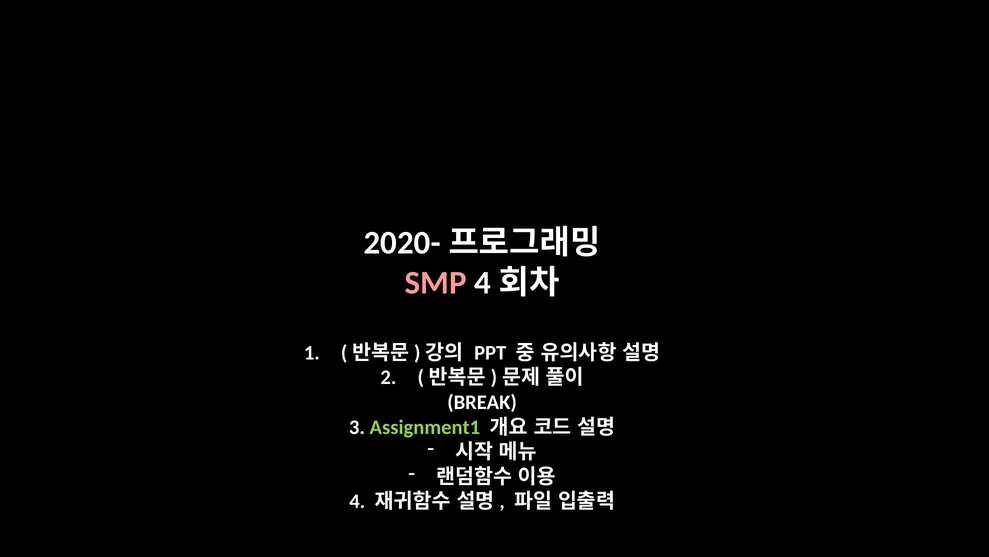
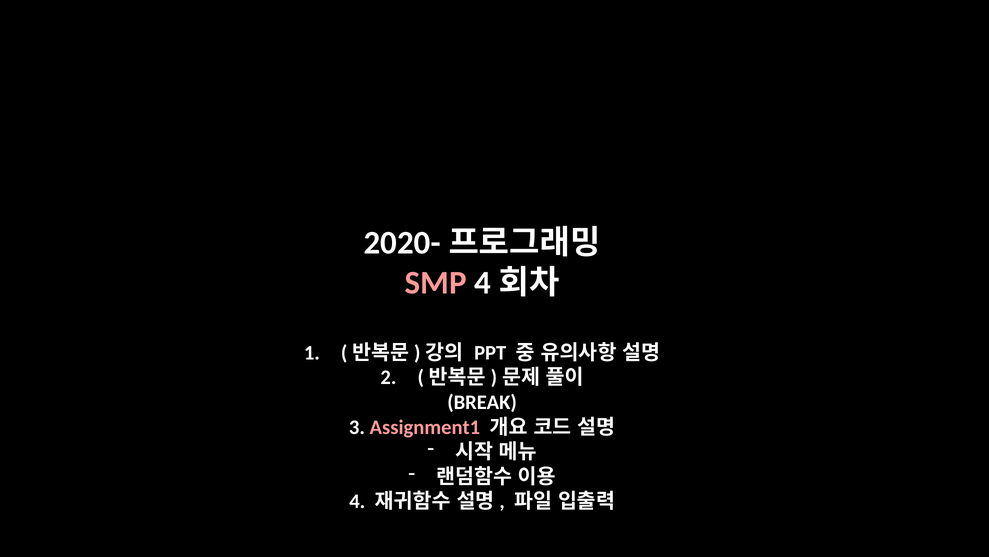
Assignment1 colour: light green -> pink (425, 427)
